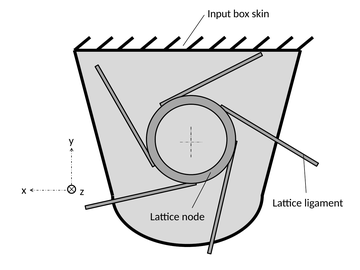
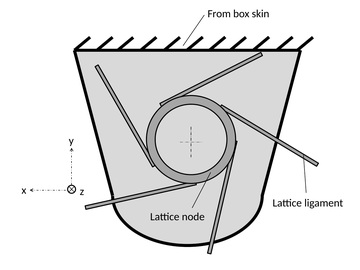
Input: Input -> From (219, 14)
